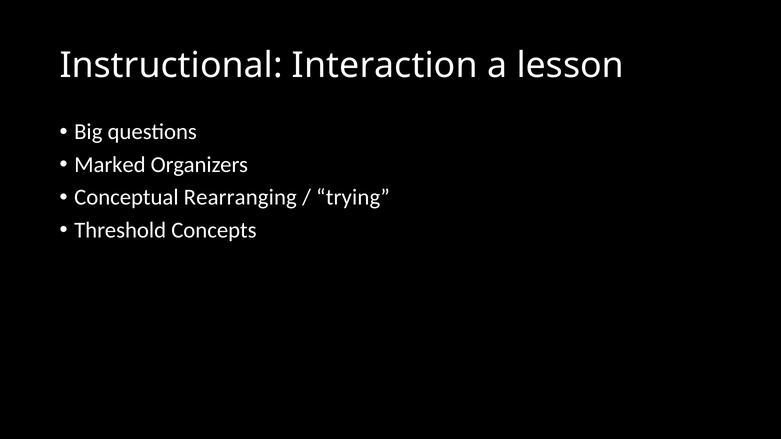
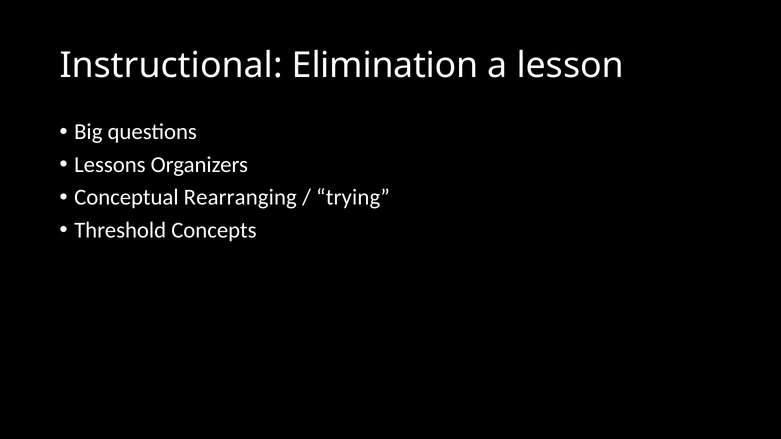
Interaction: Interaction -> Elimination (385, 66)
Marked: Marked -> Lessons (110, 165)
